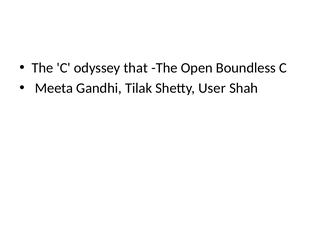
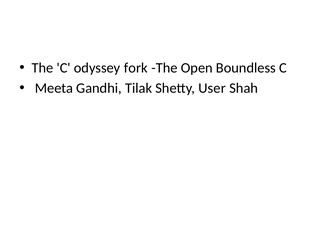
that: that -> fork (136, 68)
